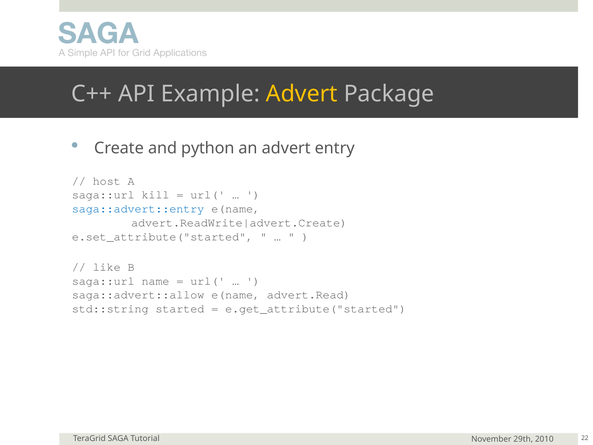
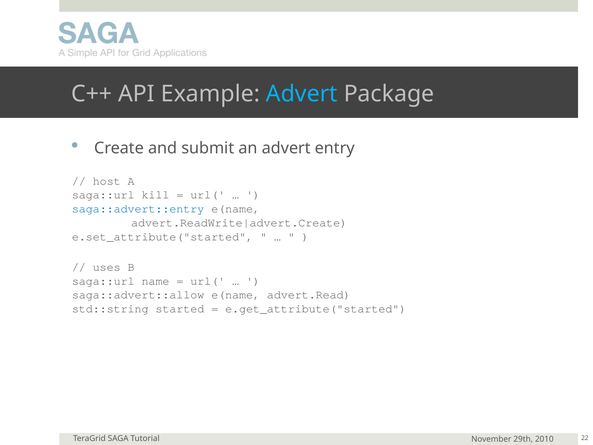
Advert colour: yellow -> light blue (302, 94)
python: python -> submit (208, 148)
like: like -> uses (107, 267)
